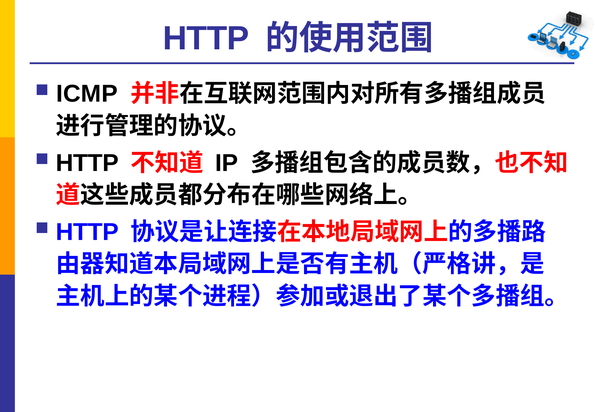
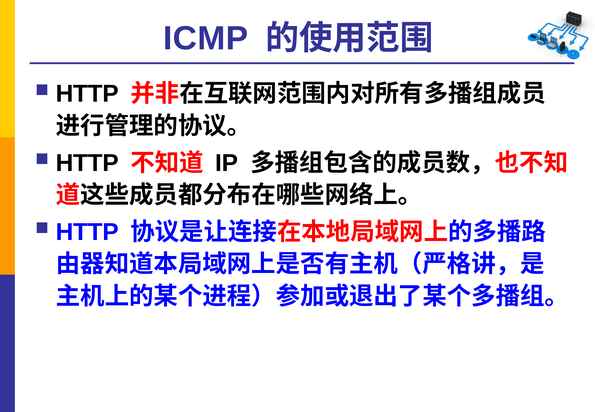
HTTP: HTTP -> ICMP (206, 38)
ICMP: ICMP -> HTTP (87, 94)
